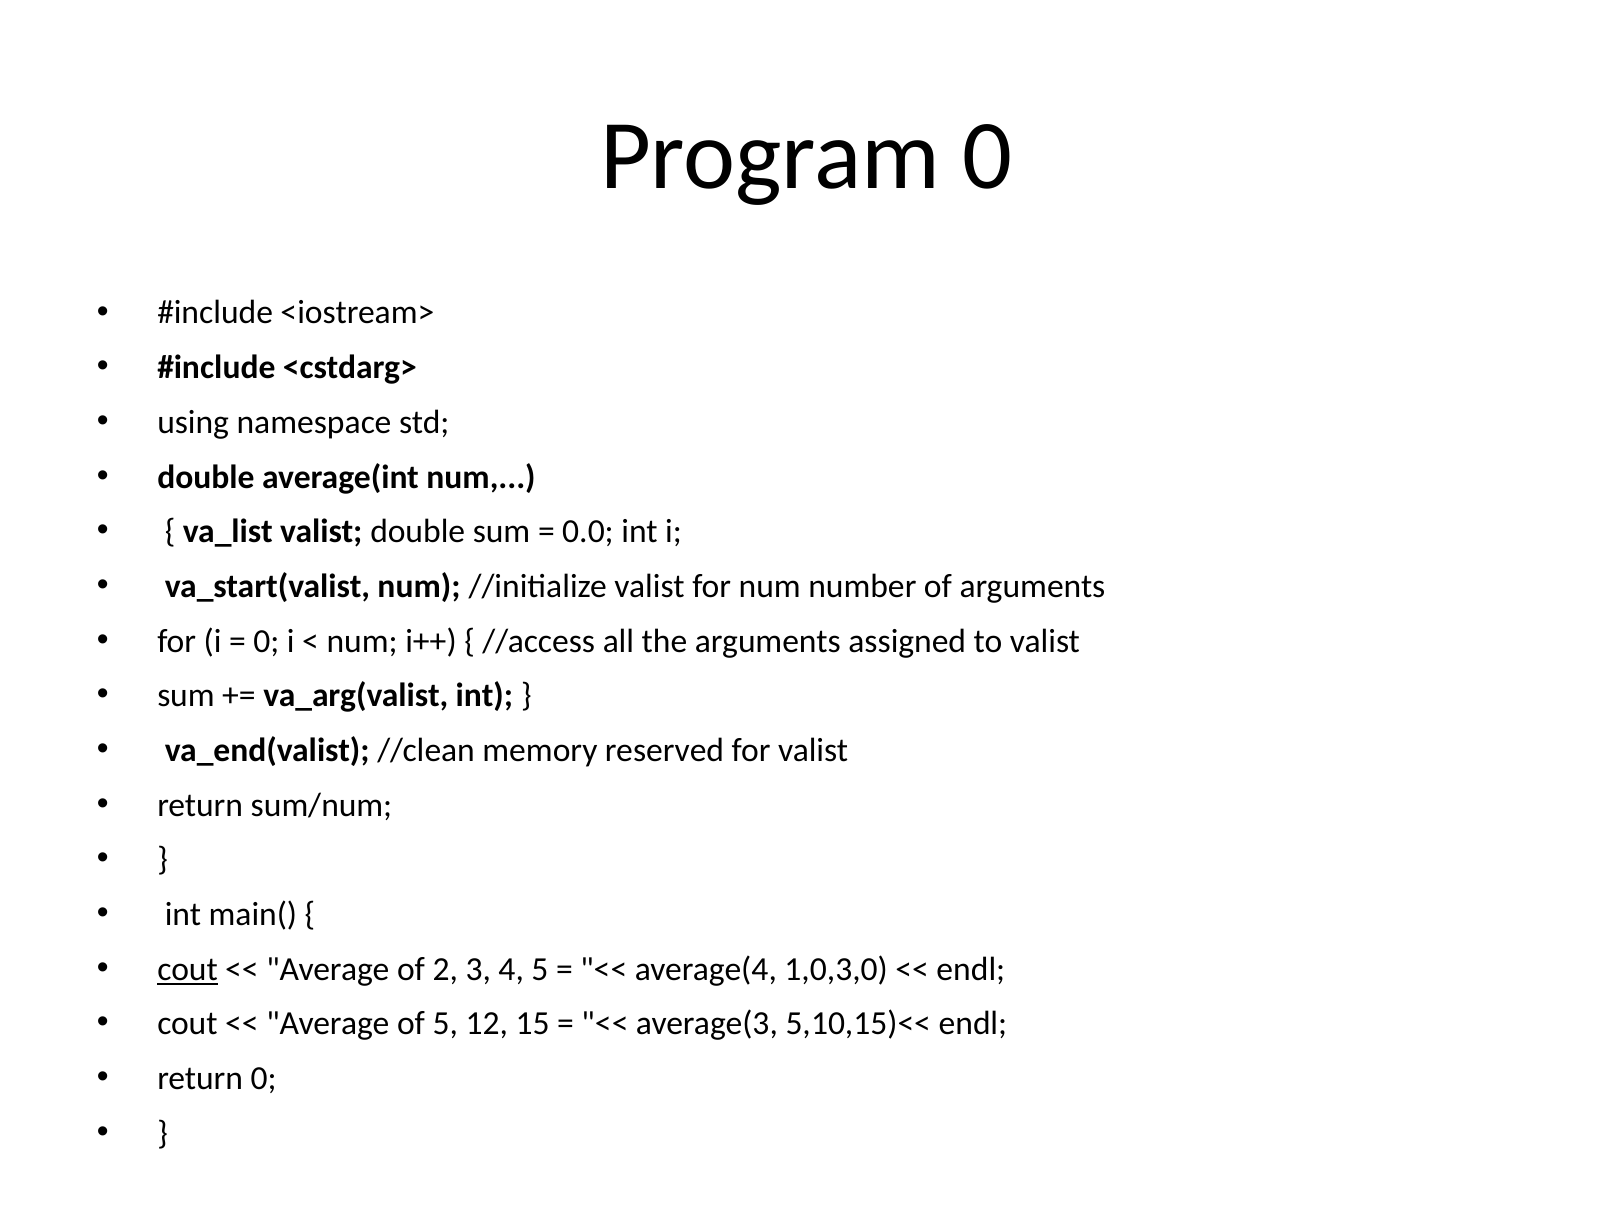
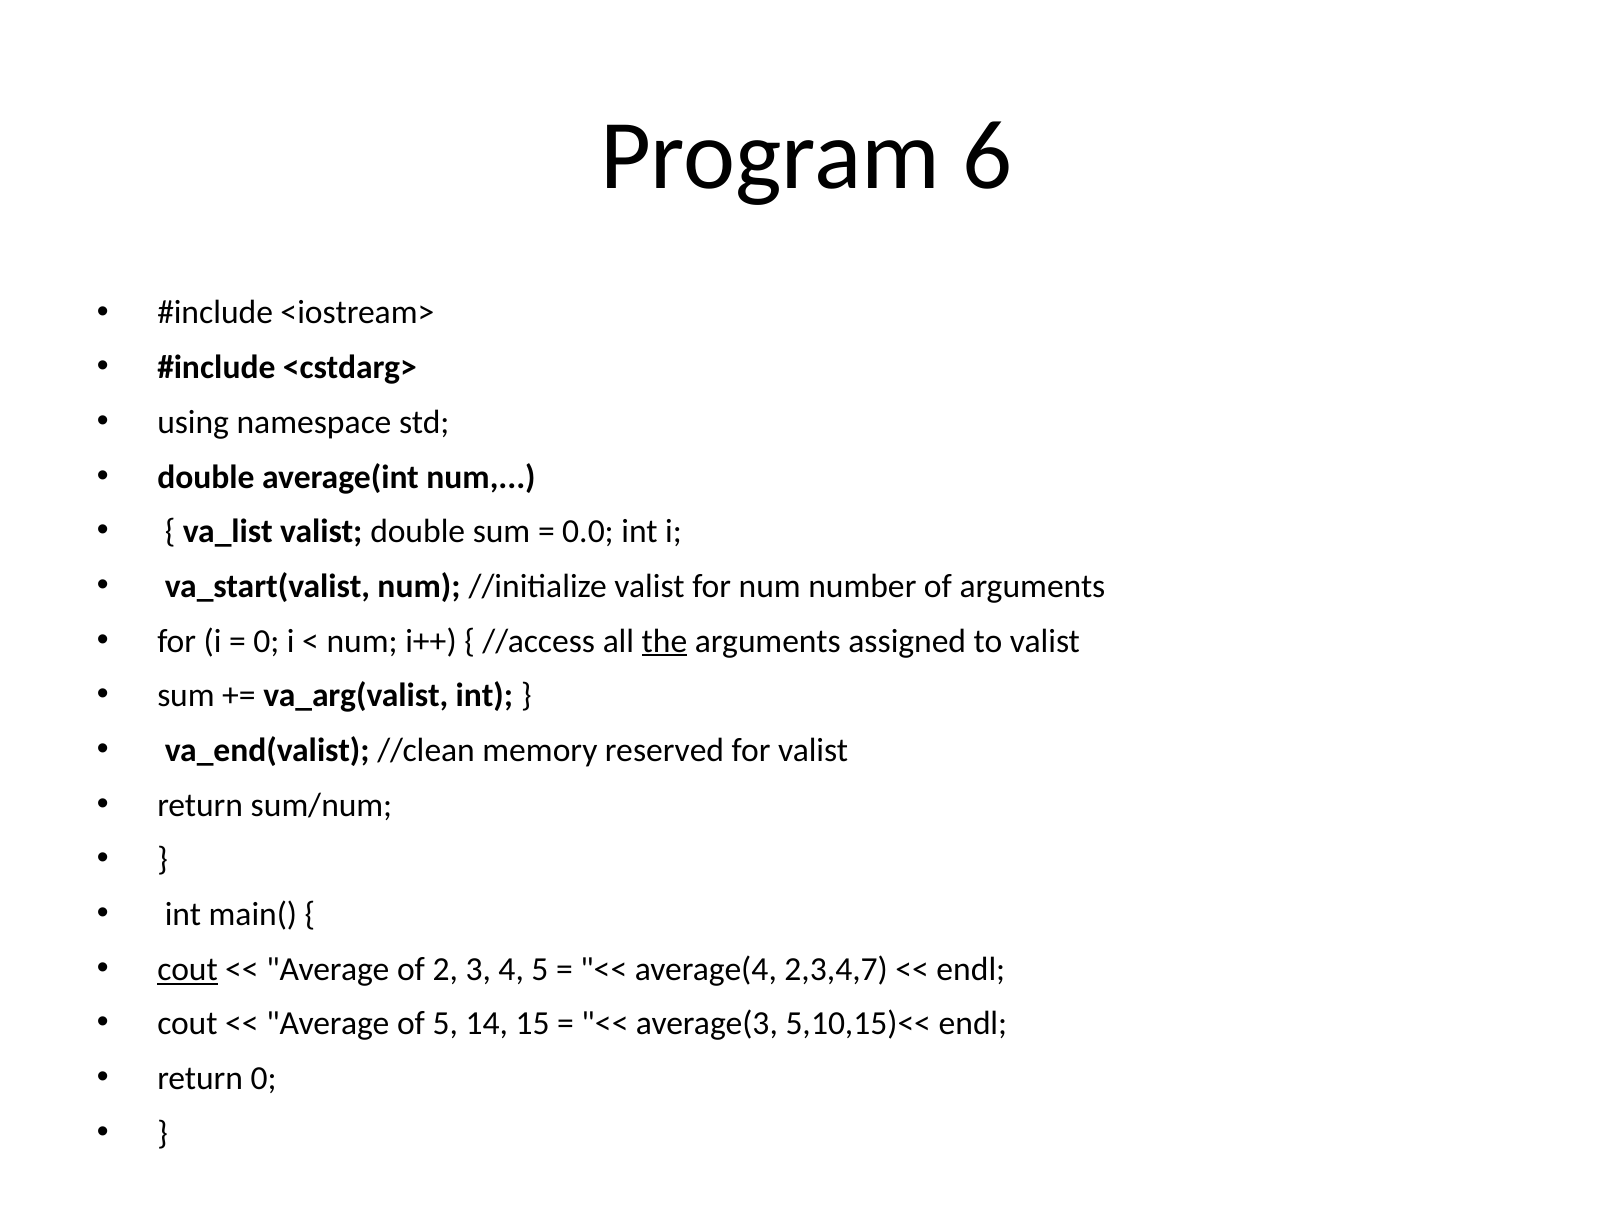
Program 0: 0 -> 6 (987, 156)
the underline: none -> present (665, 641)
1,0,3,0: 1,0,3,0 -> 2,3,4,7 (836, 969)
12: 12 -> 14 (487, 1024)
